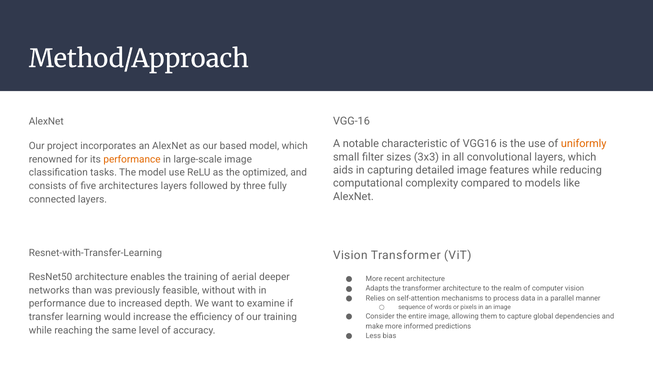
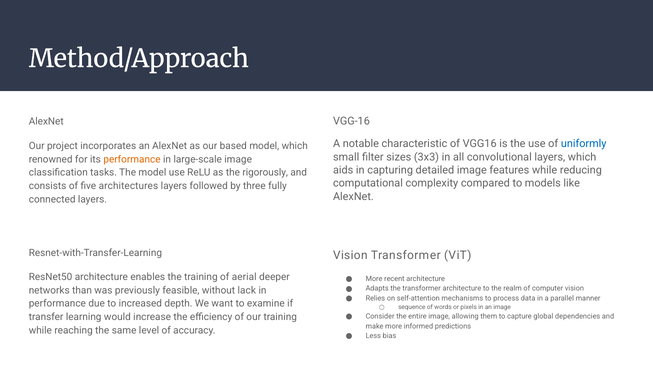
uniformly colour: orange -> blue (584, 144)
optimized: optimized -> rigorously (265, 173)
with: with -> lack (247, 291)
